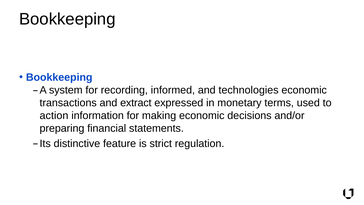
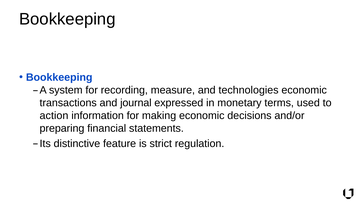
informed: informed -> measure (173, 90)
extract: extract -> journal (136, 103)
